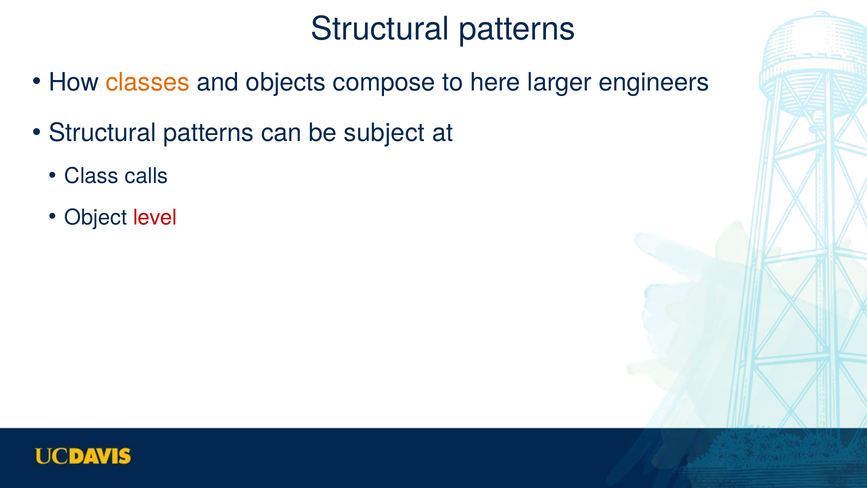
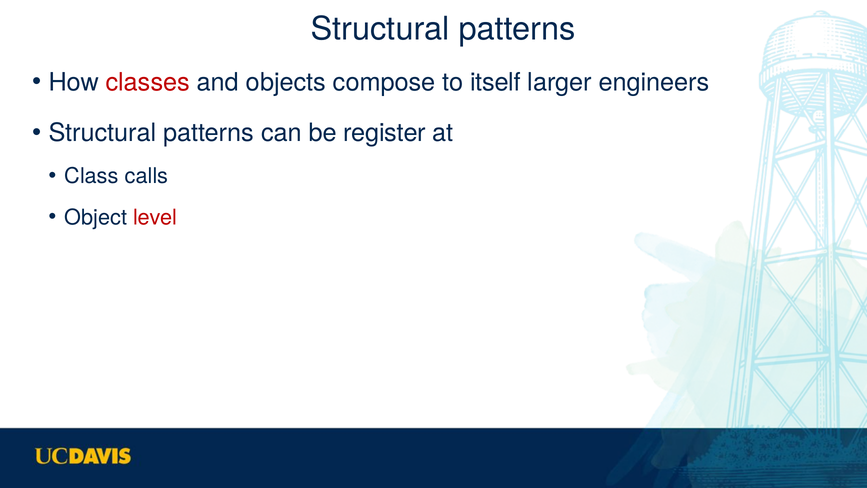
classes colour: orange -> red (148, 82)
here: here -> itself (495, 82)
subject: subject -> register (385, 133)
